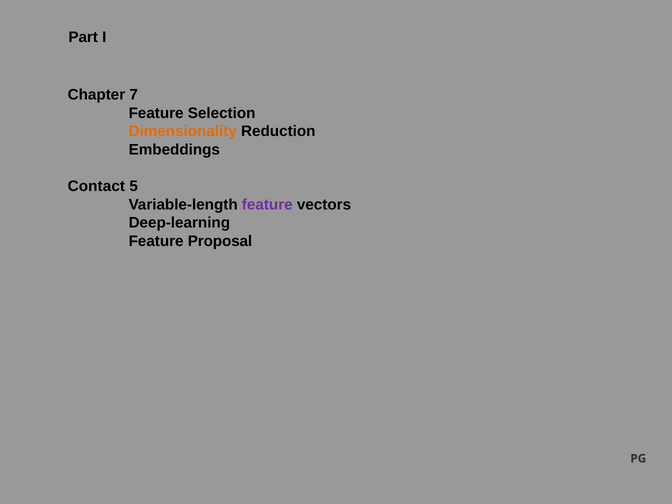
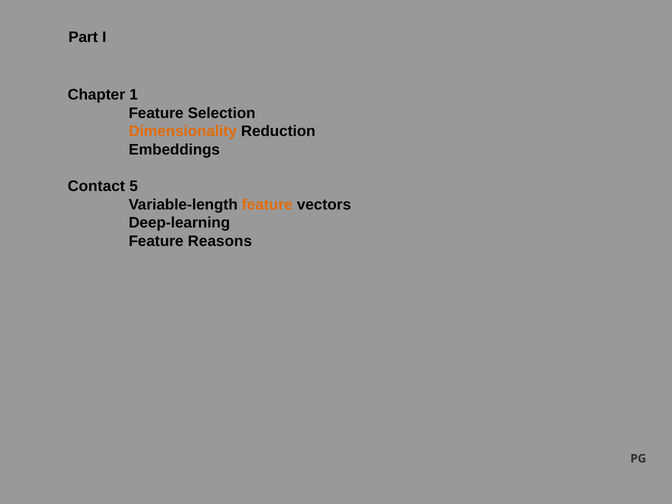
7: 7 -> 1 (134, 95)
feature colour: purple -> orange (267, 205)
Proposal: Proposal -> Reasons (220, 241)
